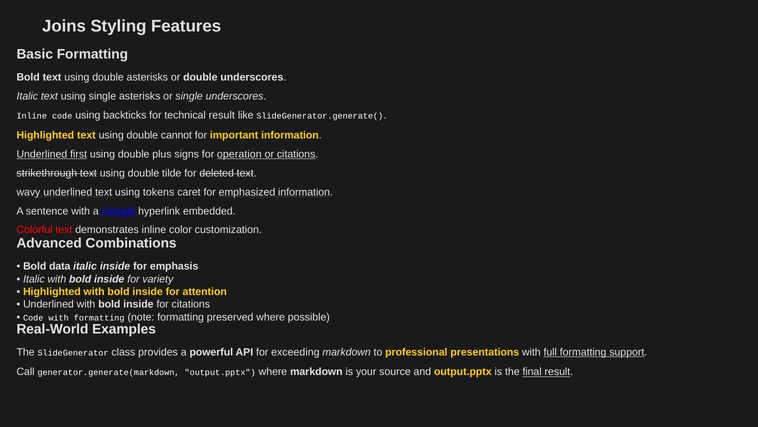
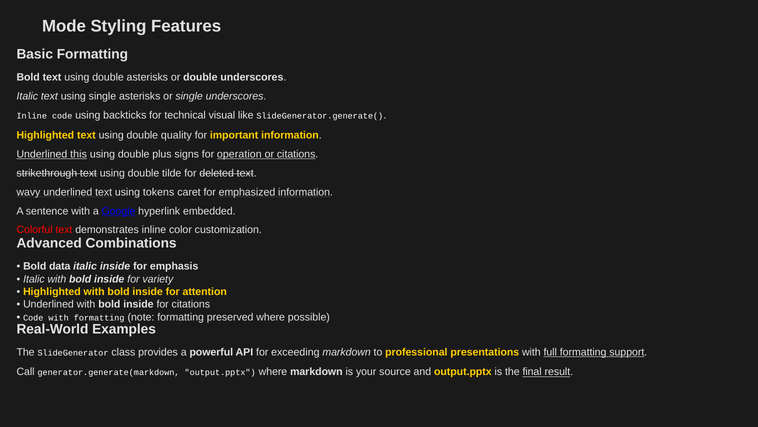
Joins: Joins -> Mode (64, 26)
technical result: result -> visual (222, 115)
cannot: cannot -> quality (176, 135)
first: first -> this (79, 154)
